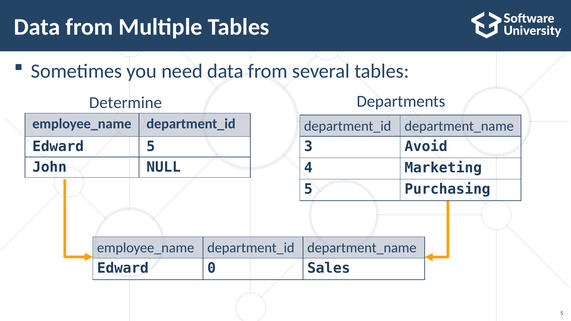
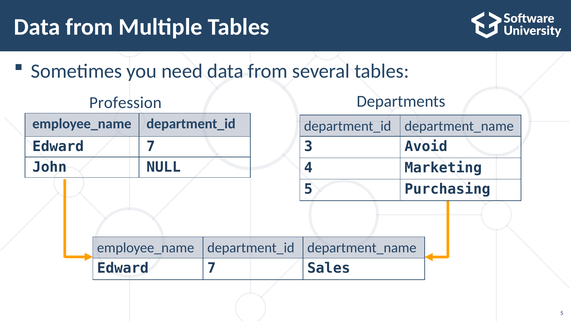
Determine: Determine -> Profession (125, 103)
5: 5 -> 7 (151, 147)
0: 0 -> 7 (212, 268)
